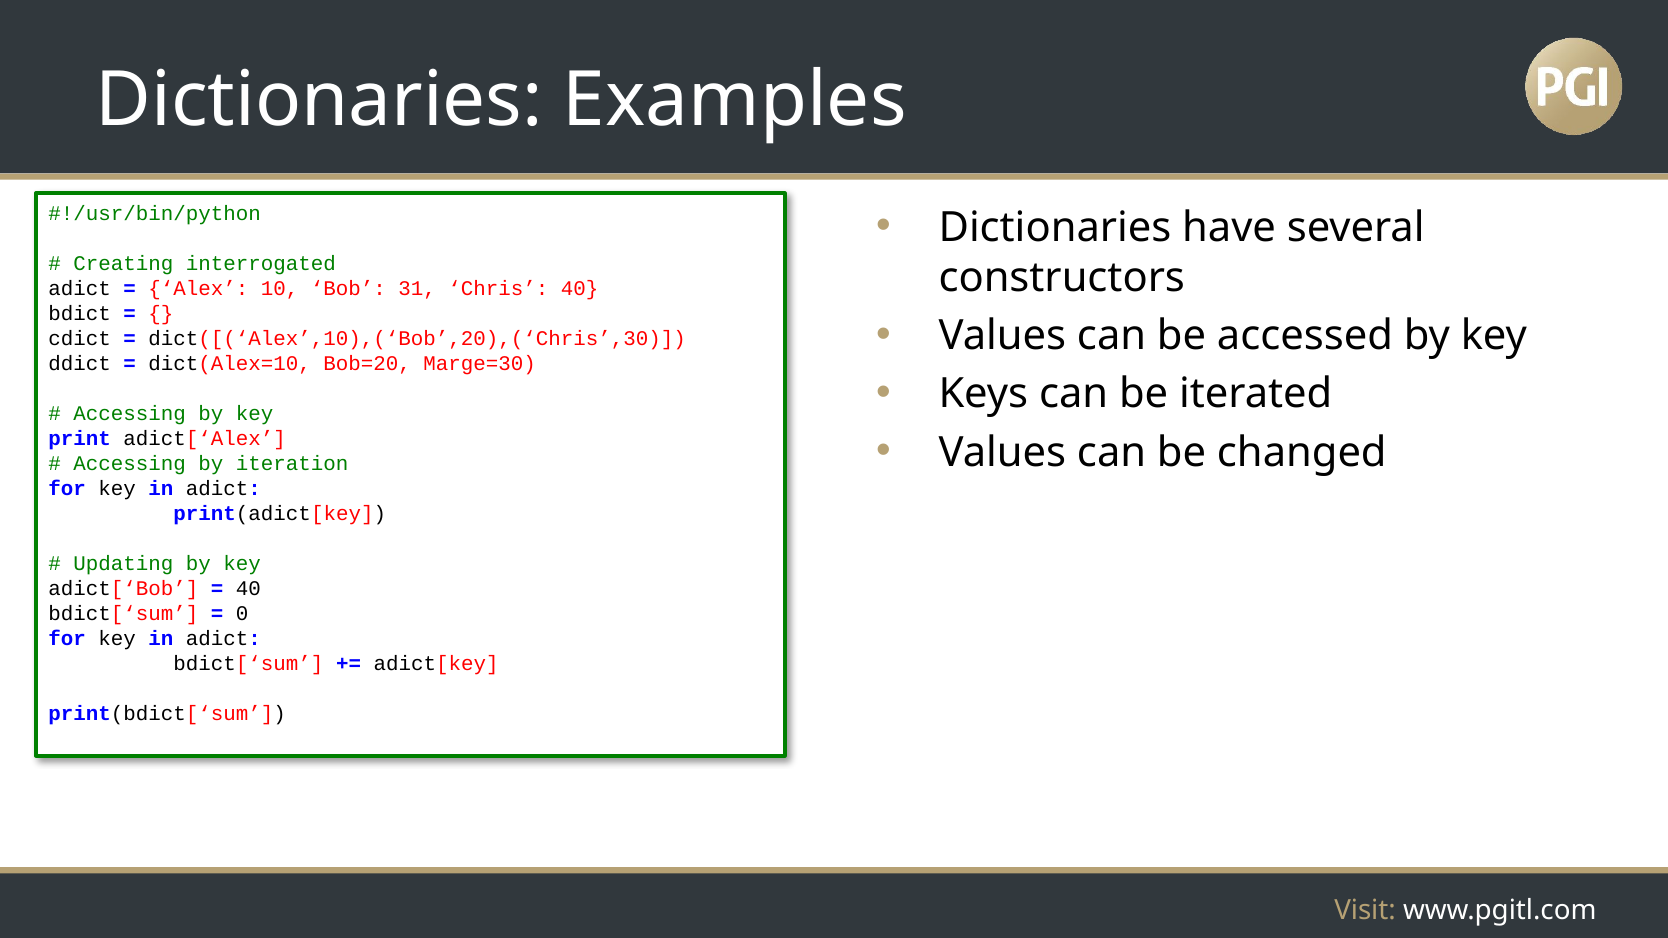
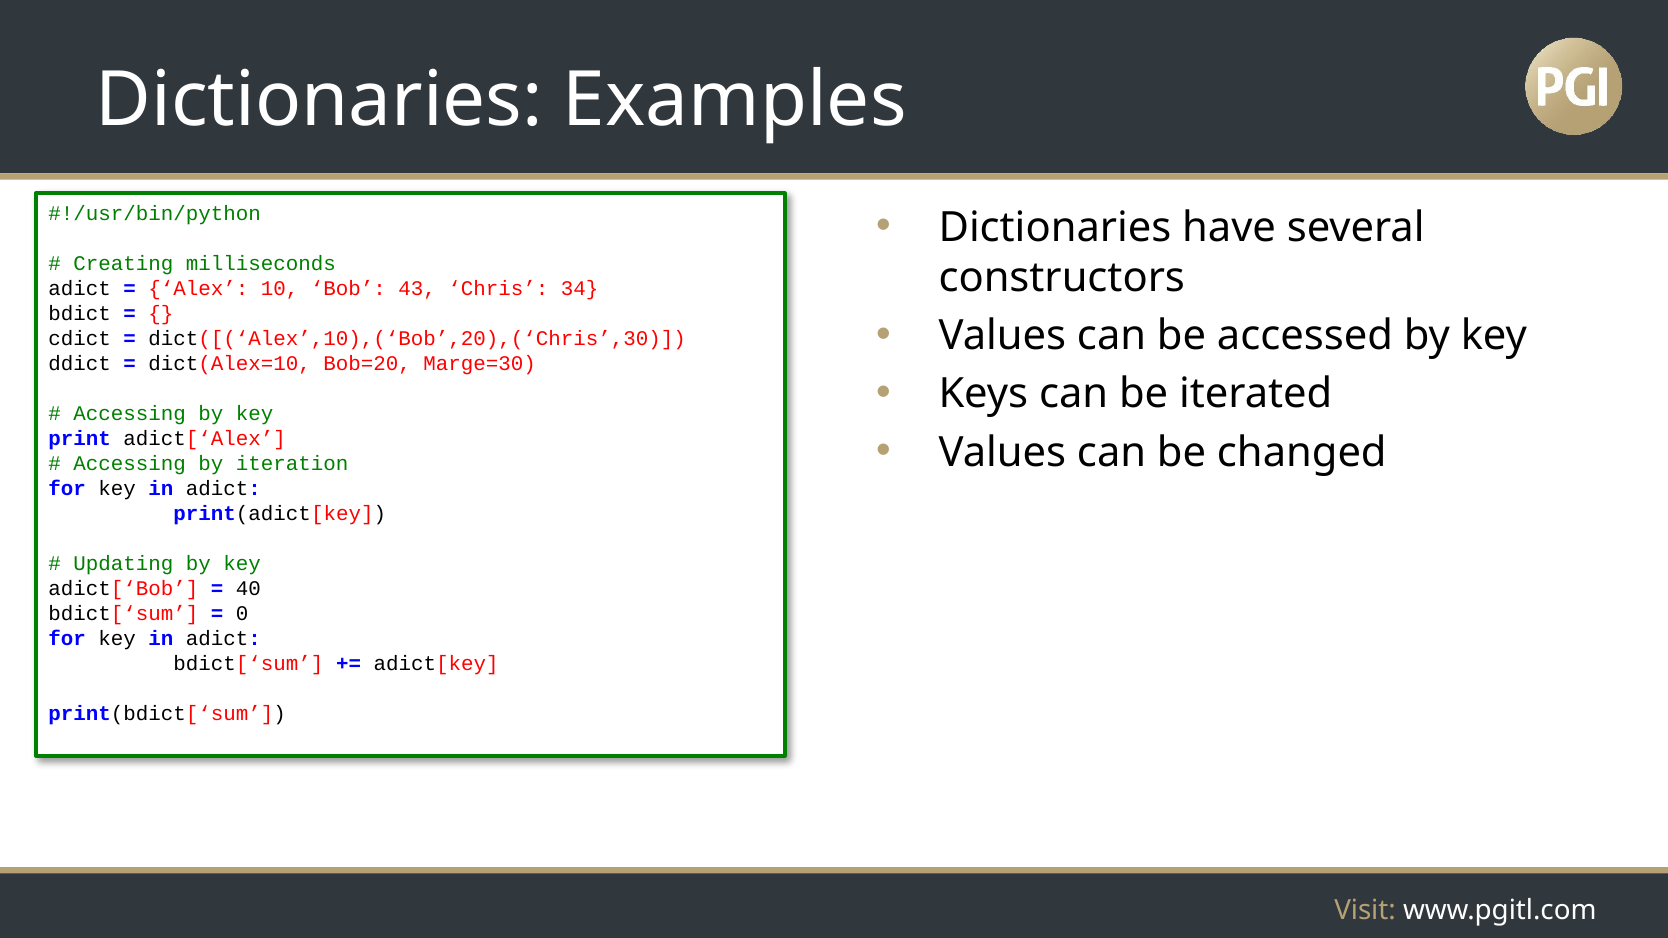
interrogated: interrogated -> milliseconds (261, 263)
31: 31 -> 43 (417, 288)
Chris 40: 40 -> 34 (580, 288)
